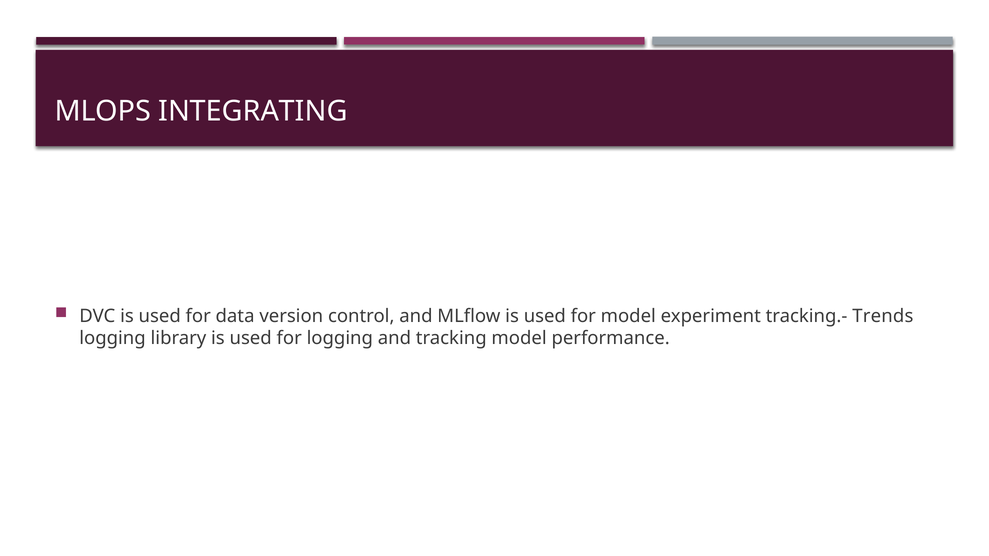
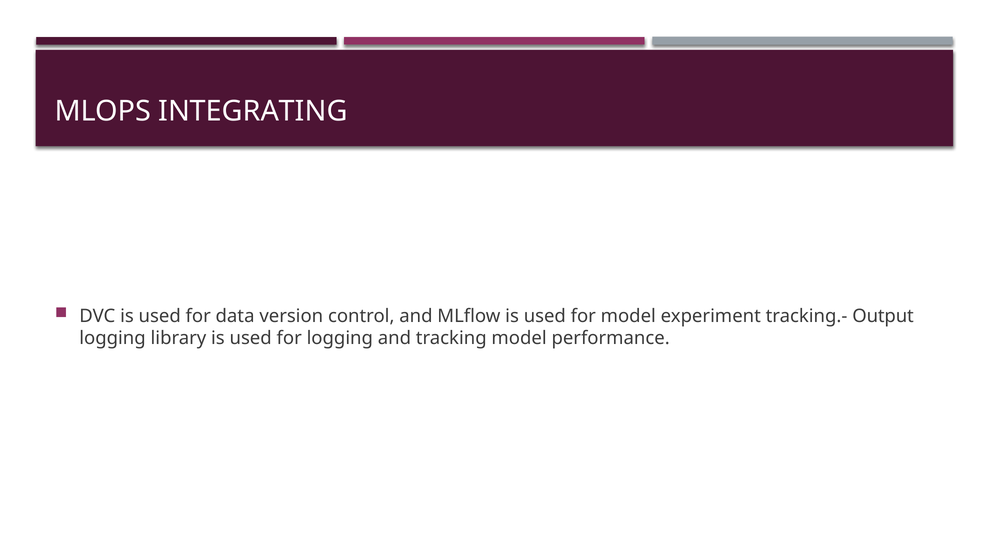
Trends: Trends -> Output (883, 316)
